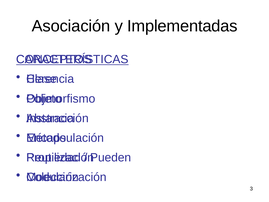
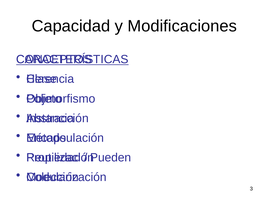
Asociación: Asociación -> Capacidad (71, 26)
Implementadas: Implementadas -> Modificaciones (182, 26)
